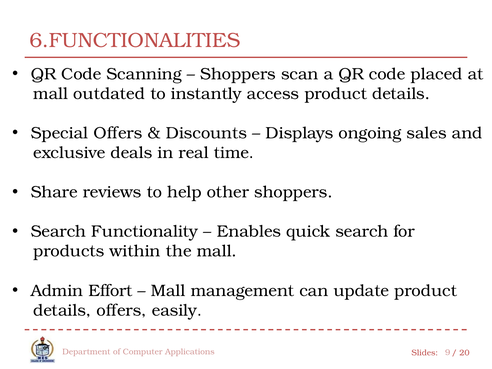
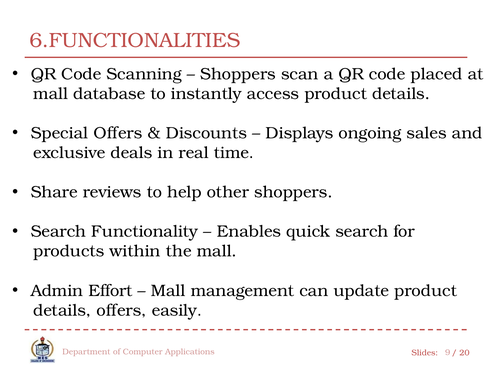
outdated: outdated -> database (109, 94)
